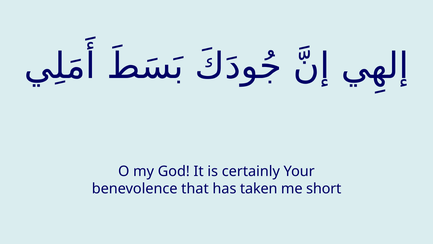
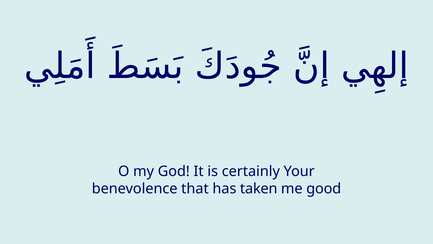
short: short -> good (324, 188)
